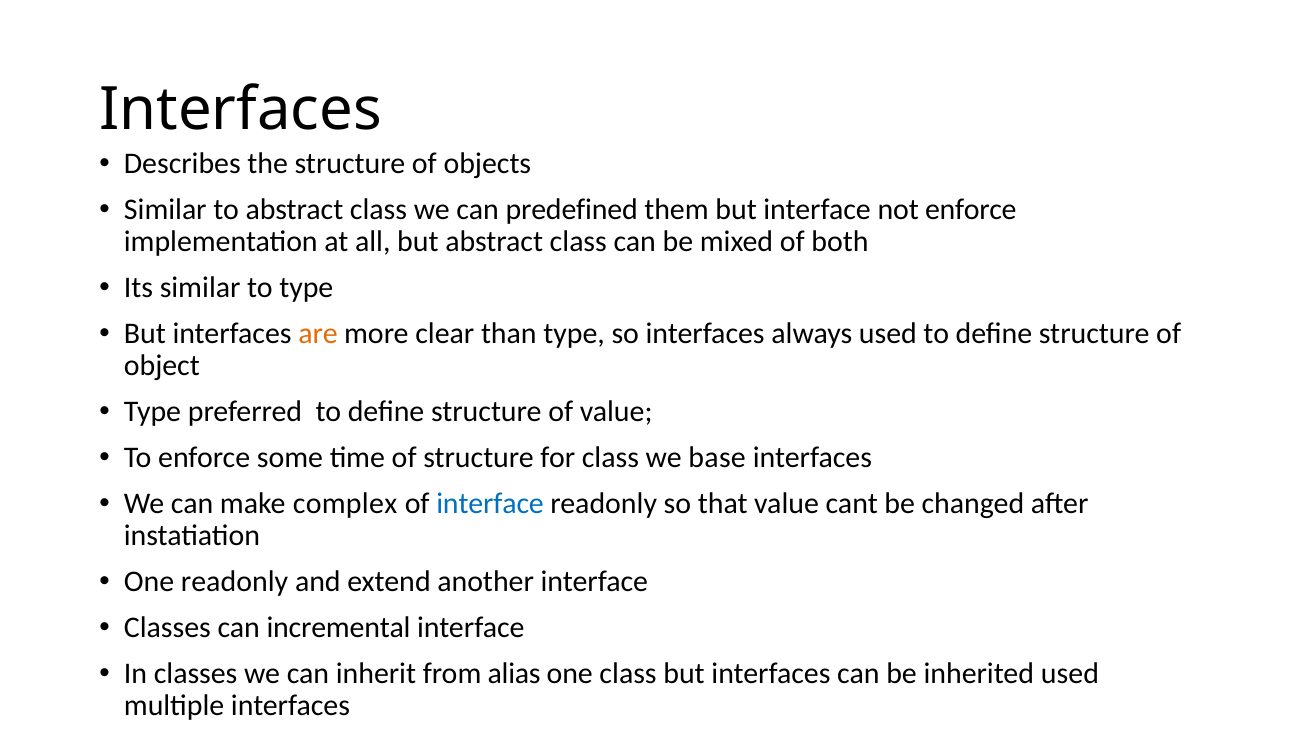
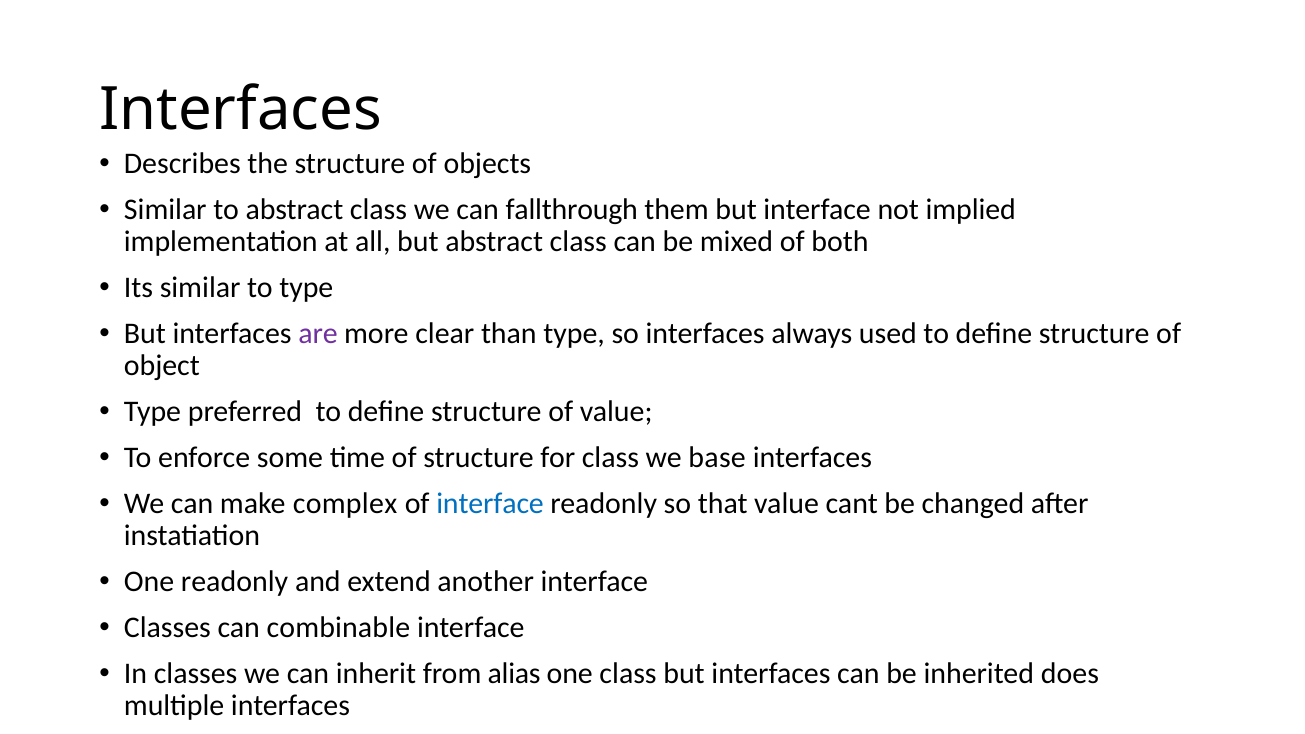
predefined: predefined -> fallthrough (572, 209)
not enforce: enforce -> implied (971, 209)
are colour: orange -> purple (318, 334)
incremental: incremental -> combinable (338, 628)
inherited used: used -> does (1070, 673)
